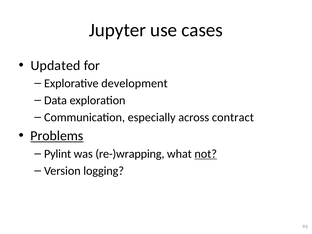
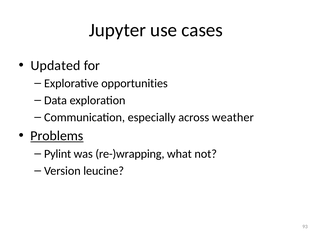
development: development -> opportunities (134, 83)
contract: contract -> weather (233, 117)
not underline: present -> none (206, 154)
logging: logging -> leucine (104, 171)
